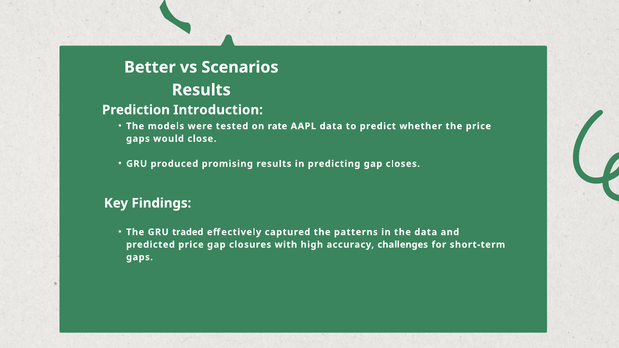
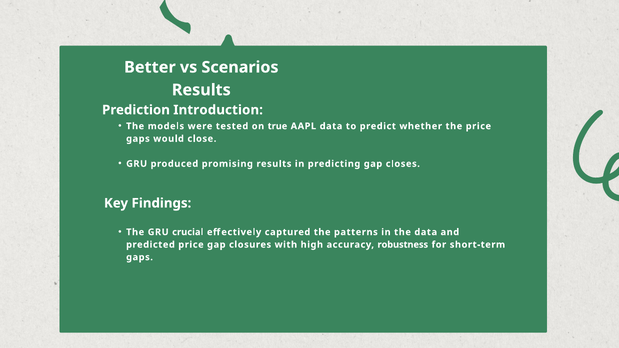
rate: rate -> true (277, 126)
traded: traded -> crucial (188, 232)
challenges: challenges -> robustness (403, 245)
